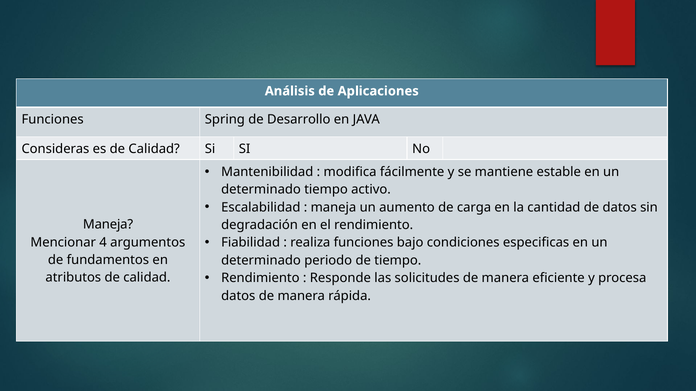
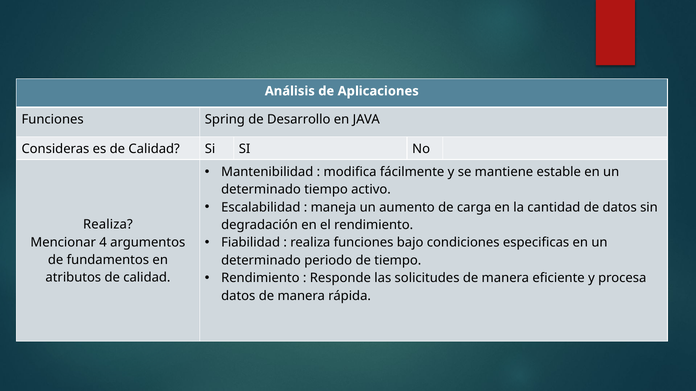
Maneja: Maneja -> Realiza (108, 225)
